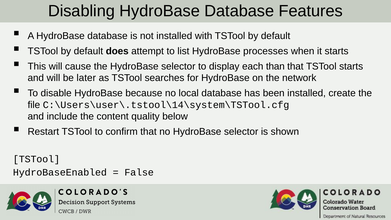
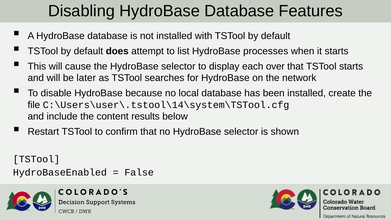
than: than -> over (275, 66)
quality: quality -> results (146, 116)
